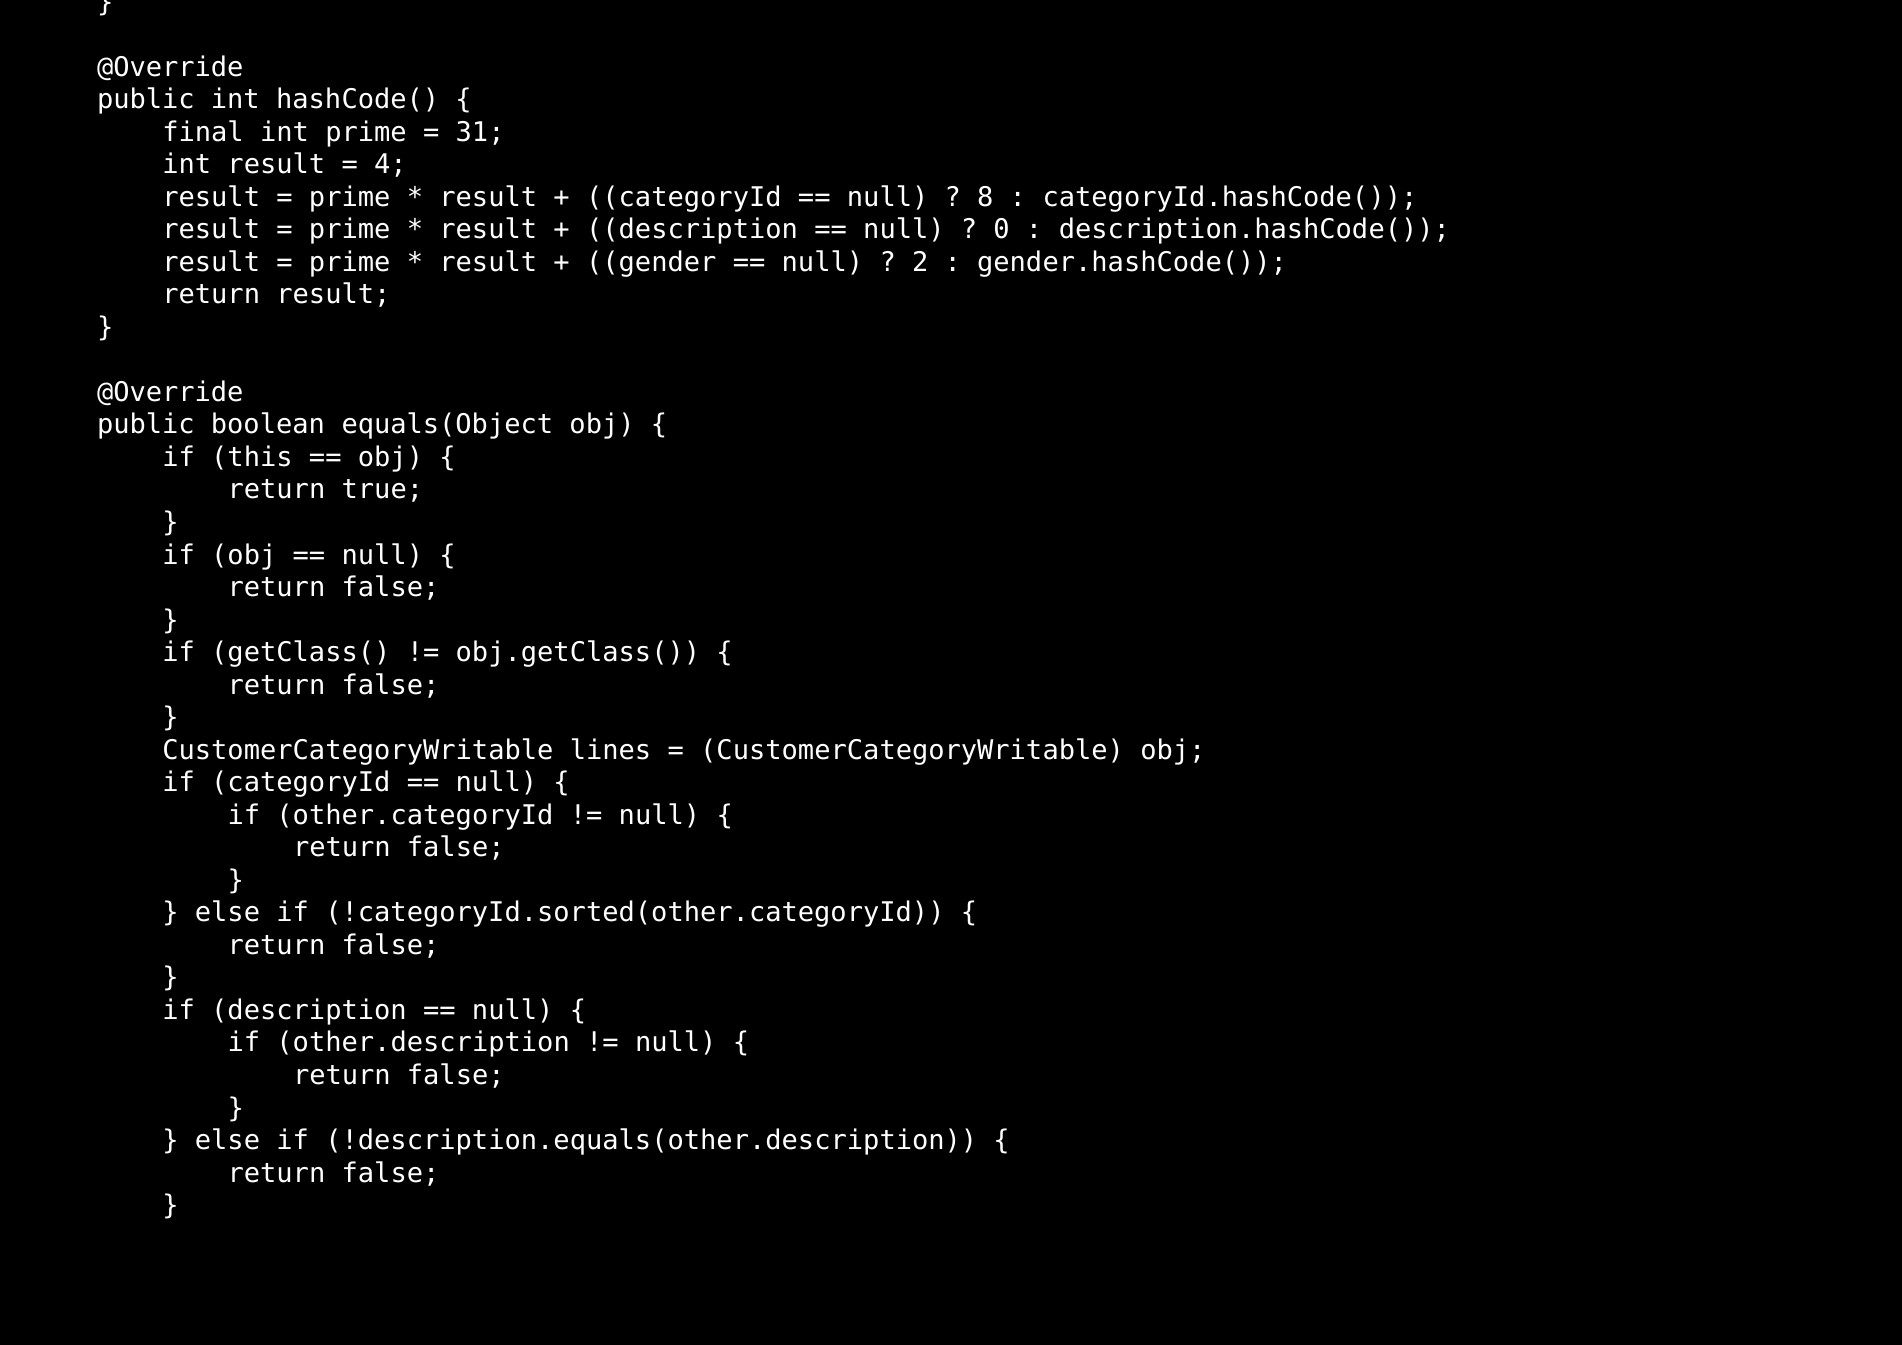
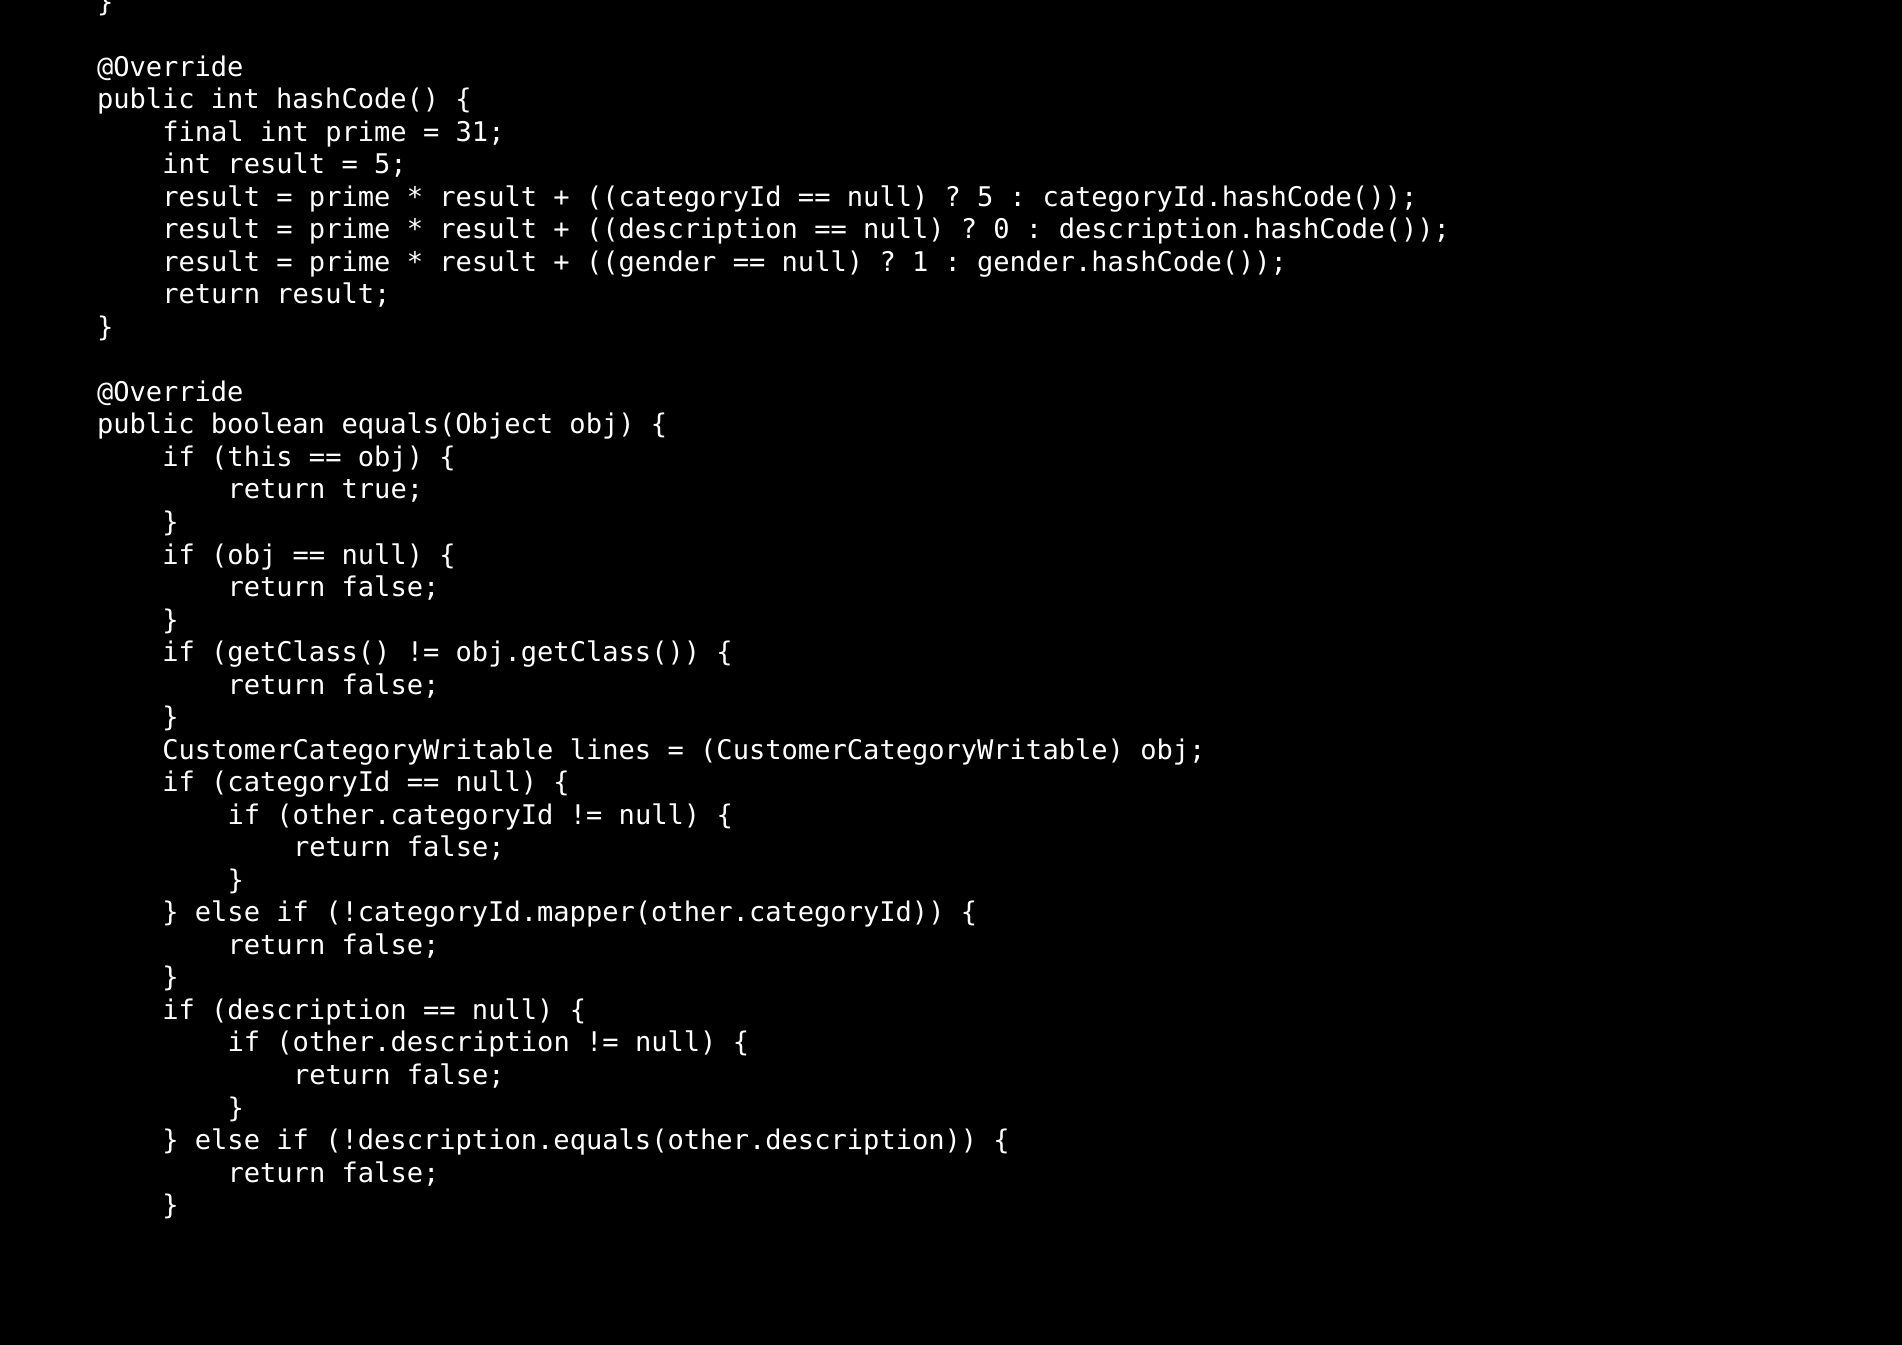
4: 4 -> 5 (390, 165)
8: 8 -> 5 (985, 197)
2: 2 -> 1 (920, 262)
!categoryId.sorted(other.categoryId: !categoryId.sorted(other.categoryId -> !categoryId.mapper(other.categoryId (635, 913)
